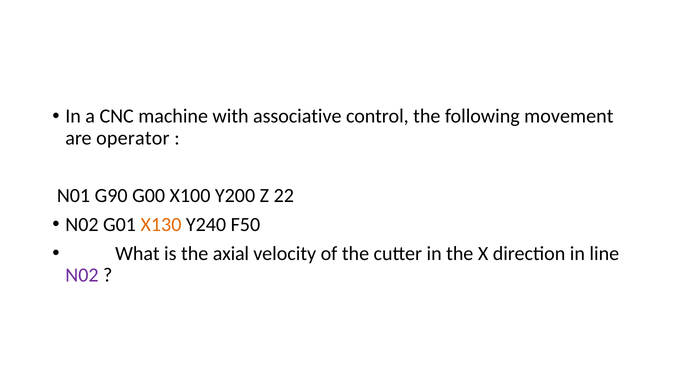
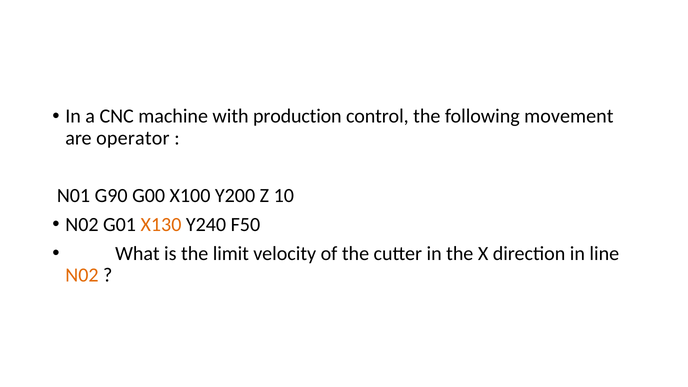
associative: associative -> production (297, 116)
22: 22 -> 10 (284, 196)
axial: axial -> limit (231, 253)
N02 colour: purple -> orange (82, 275)
